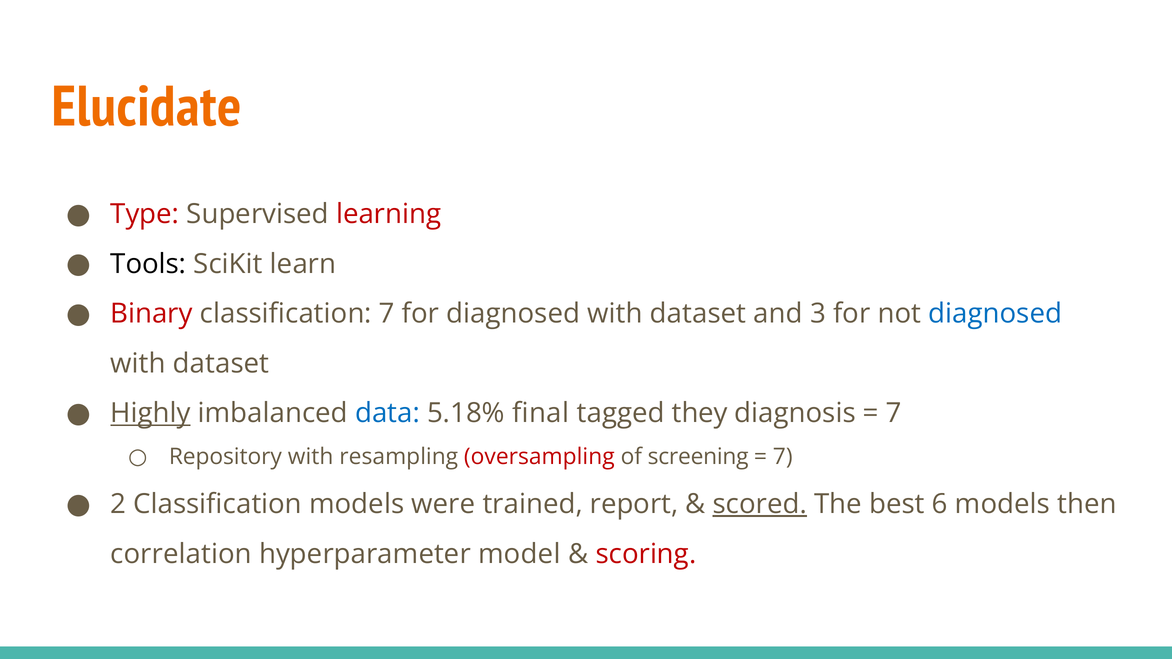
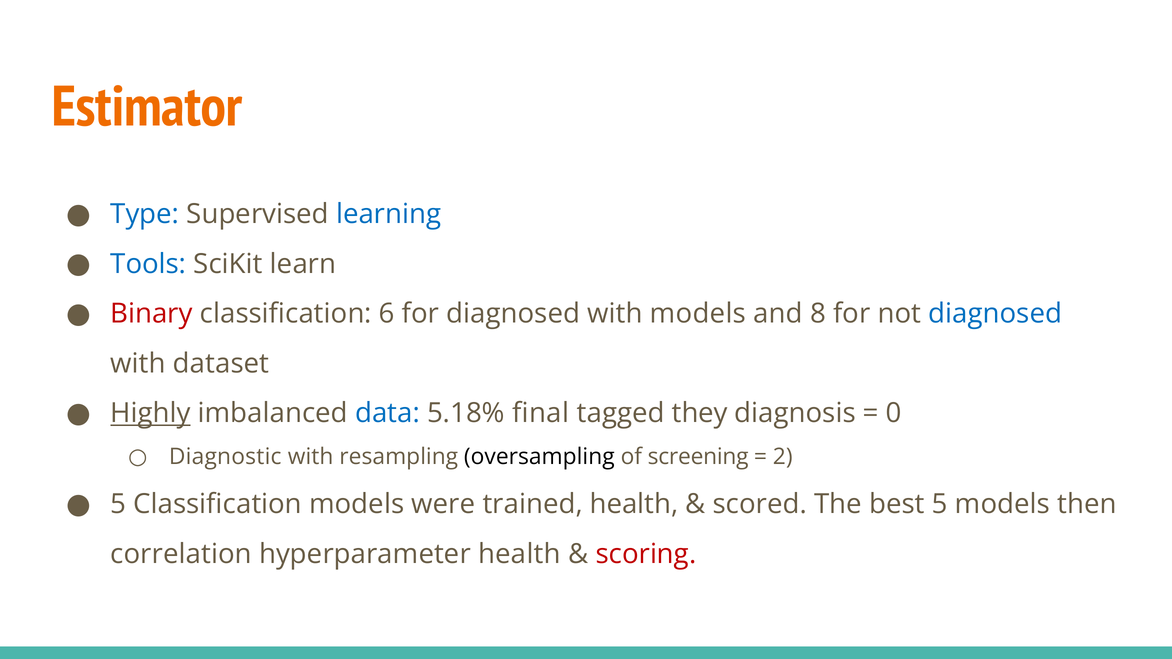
Elucidate: Elucidate -> Estimator (147, 107)
Type colour: red -> blue (145, 214)
learning colour: red -> blue (389, 214)
Tools colour: black -> blue (148, 264)
classification 7: 7 -> 6 (387, 314)
for diagnosed with dataset: dataset -> models (698, 314)
3: 3 -> 8 (818, 314)
7: 7 -> 0 (894, 414)
Repository: Repository -> Diagnostic (225, 457)
oversampling colour: red -> black (539, 457)
7: 7 -> 2 (783, 457)
2: 2 -> 5 (118, 504)
trained report: report -> health (634, 504)
scored underline: present -> none (760, 504)
best 6: 6 -> 5 (940, 504)
hyperparameter model: model -> health (519, 554)
